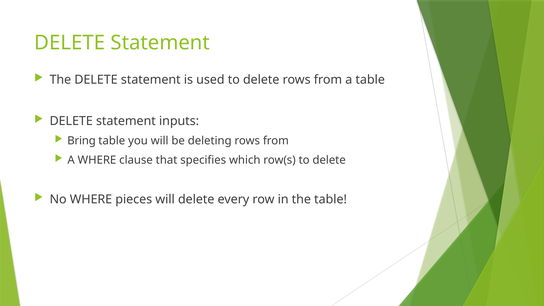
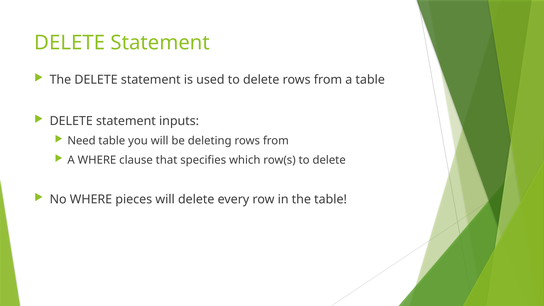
Bring: Bring -> Need (82, 141)
